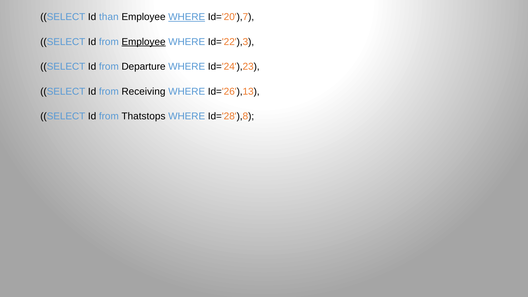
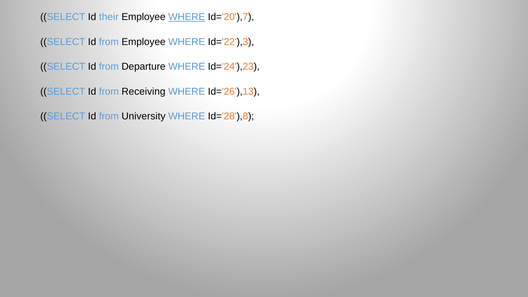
than: than -> their (109, 17)
Employee underline: present -> none (144, 42)
Thatstops: Thatstops -> University (143, 116)
